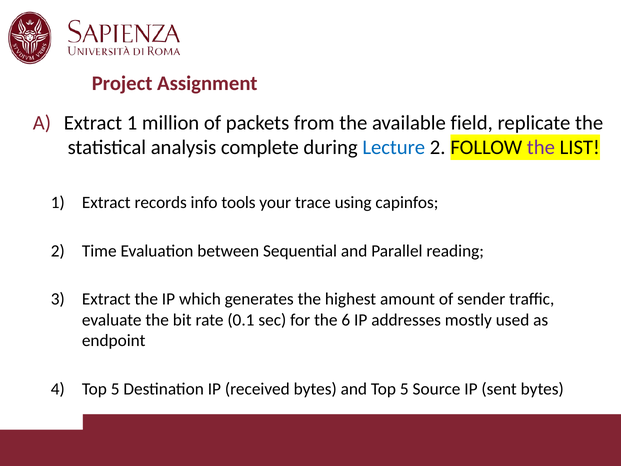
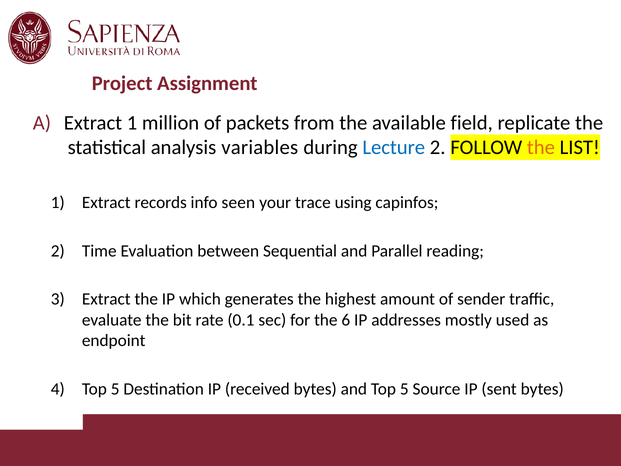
complete: complete -> variables (260, 148)
the colour: purple -> orange (541, 148)
tools: tools -> seen (238, 202)
